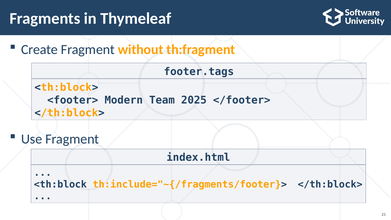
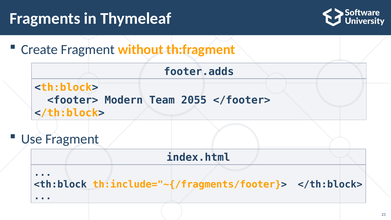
footer.tags: footer.tags -> footer.adds (199, 72)
2025: 2025 -> 2055 (194, 100)
